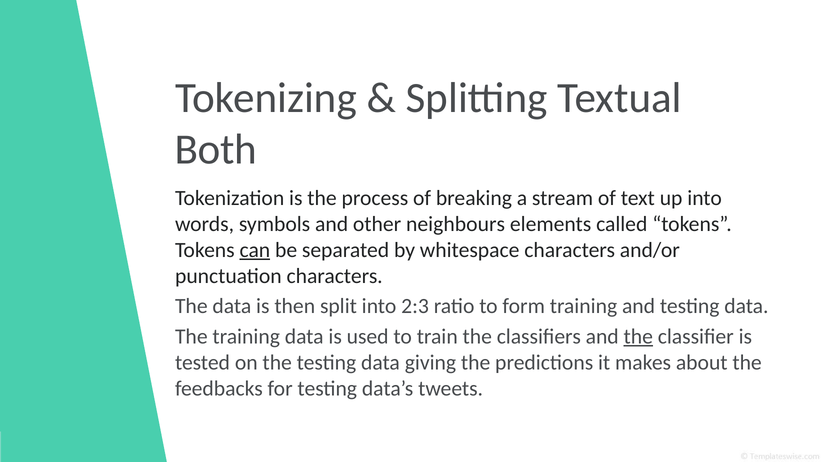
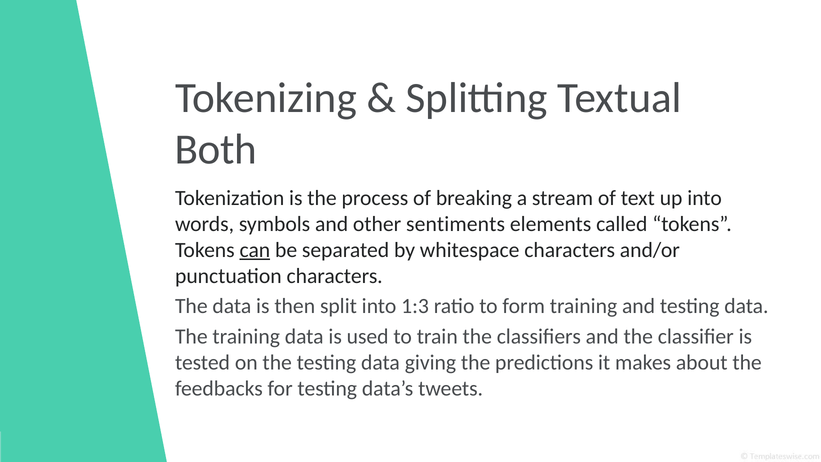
neighbours: neighbours -> sentiments (456, 224)
2:3: 2:3 -> 1:3 (415, 306)
the underline: present -> none (638, 336)
